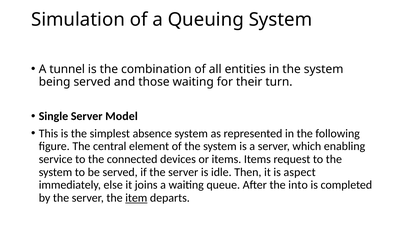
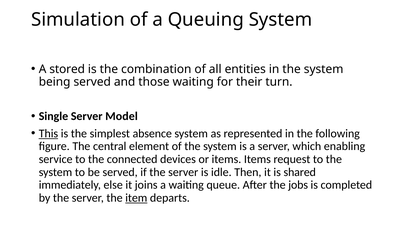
tunnel: tunnel -> stored (67, 69)
This underline: none -> present (48, 133)
aspect: aspect -> shared (300, 172)
into: into -> jobs (298, 185)
